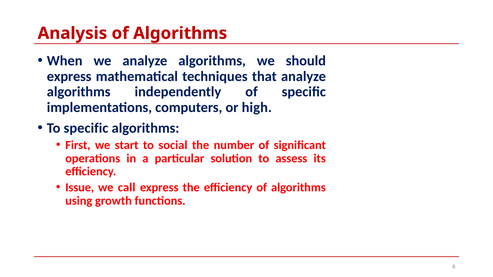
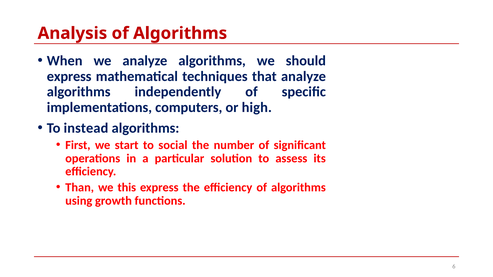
To specific: specific -> instead (86, 128)
Issue: Issue -> Than (80, 188)
call: call -> this (127, 188)
